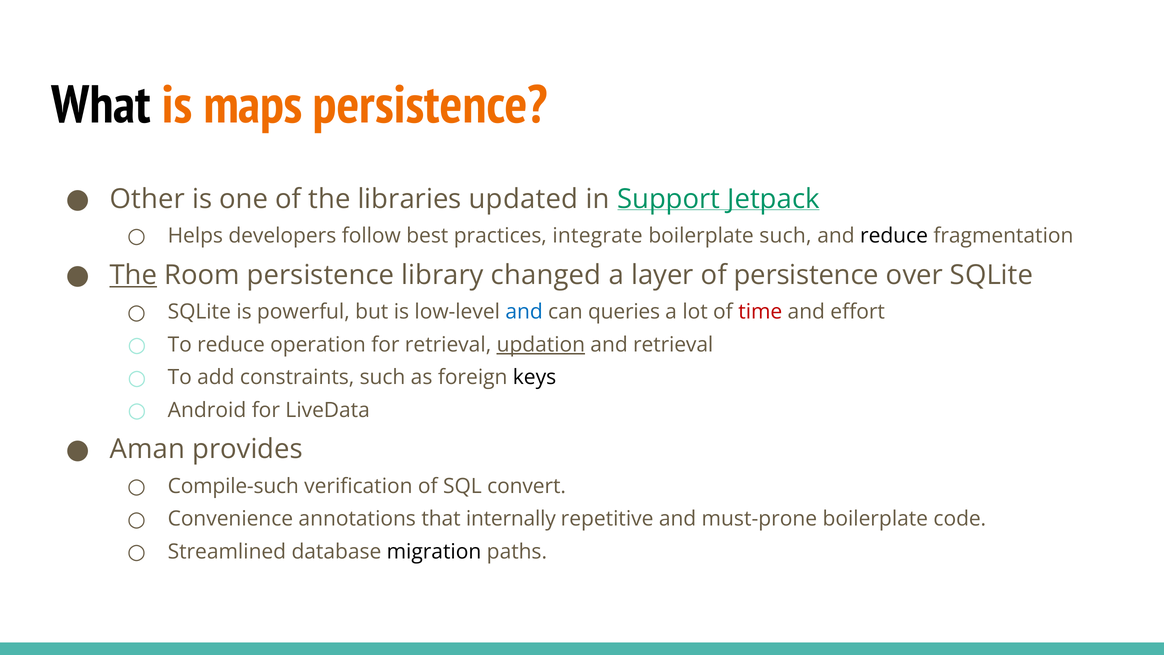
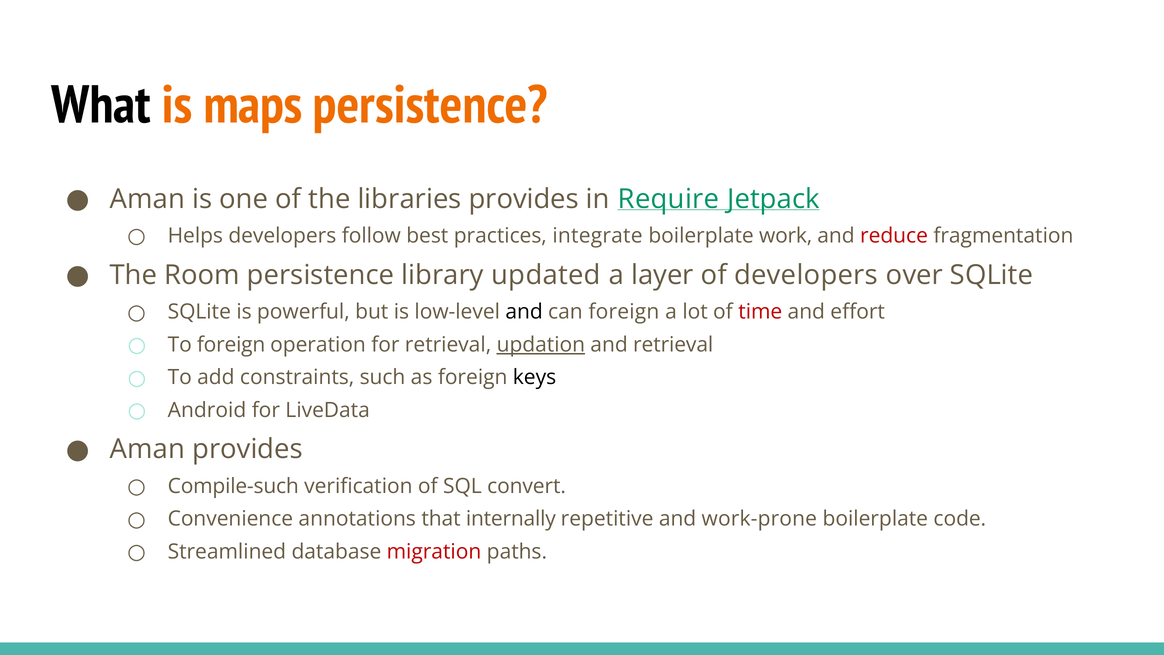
Other: Other -> Aman (147, 199)
libraries updated: updated -> provides (524, 199)
Support: Support -> Require (669, 199)
boilerplate such: such -> work (786, 236)
reduce colour: black -> red (894, 236)
The underline: present -> none (133, 275)
changed: changed -> updated (546, 275)
of persistence: persistence -> developers (806, 275)
and colour: blue -> black (524, 312)
can queries: queries -> foreign (624, 312)
To reduce: reduce -> foreign (231, 345)
must-prone: must-prone -> work-prone (759, 519)
migration colour: black -> red (434, 552)
